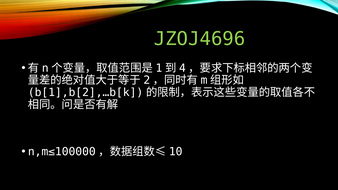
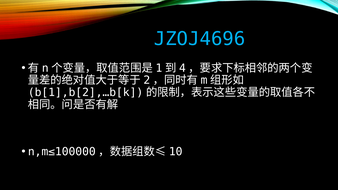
JZOJ4696 colour: light green -> light blue (200, 39)
